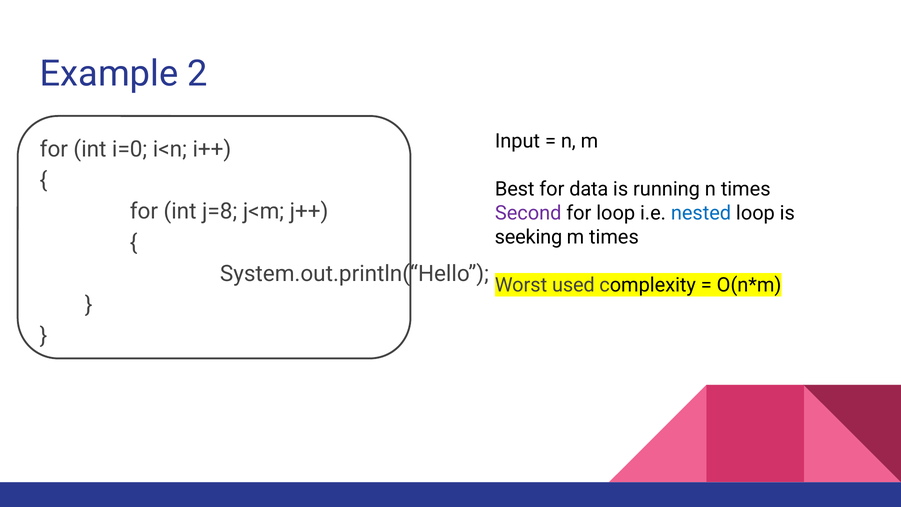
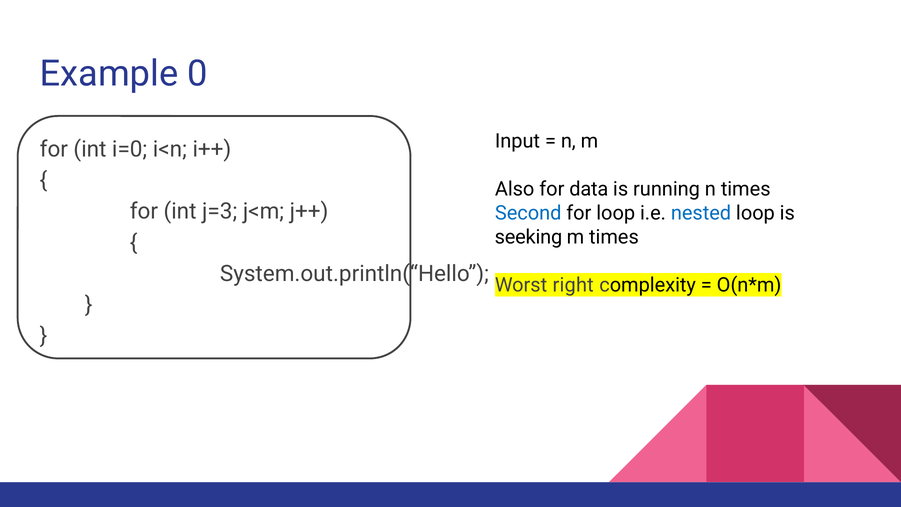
2: 2 -> 0 (198, 74)
Best: Best -> Also (515, 189)
j=8: j=8 -> j=3 (220, 211)
Second colour: purple -> blue (528, 213)
used: used -> right (573, 285)
